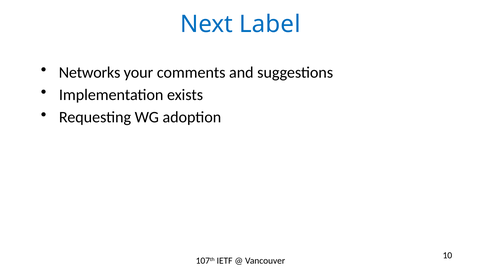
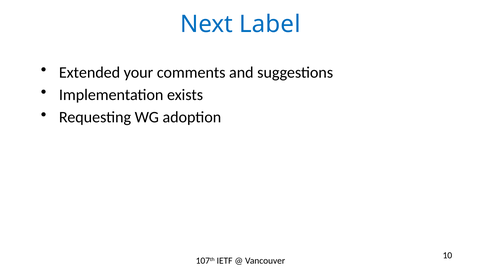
Networks: Networks -> Extended (90, 72)
